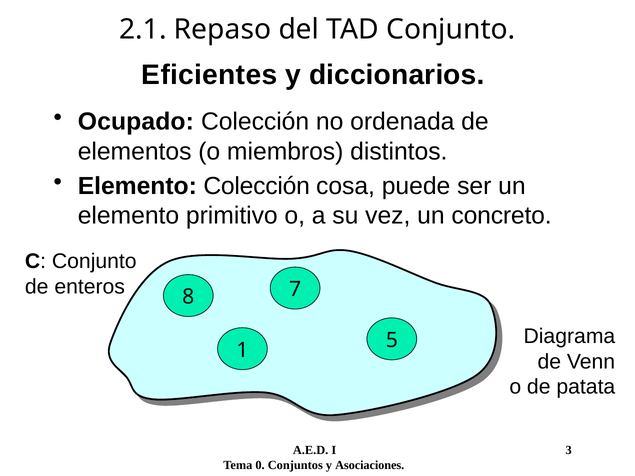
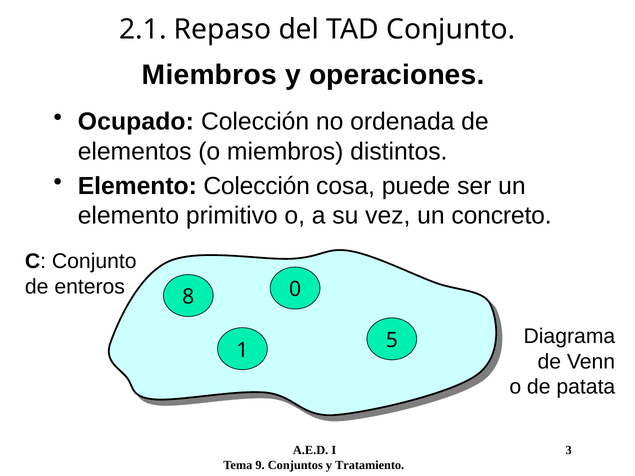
Eficientes: Eficientes -> Miembros (209, 75)
diccionarios: diccionarios -> operaciones (397, 75)
7: 7 -> 0 (295, 290)
0: 0 -> 9 (260, 465)
Asociaciones: Asociaciones -> Tratamiento (370, 465)
